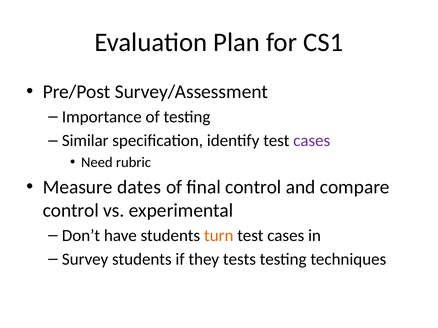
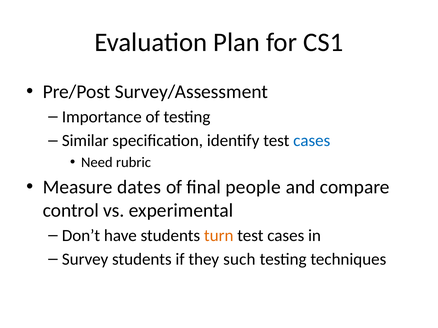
cases colour: purple -> blue (312, 141)
final control: control -> people (253, 187)
tests: tests -> such (239, 260)
